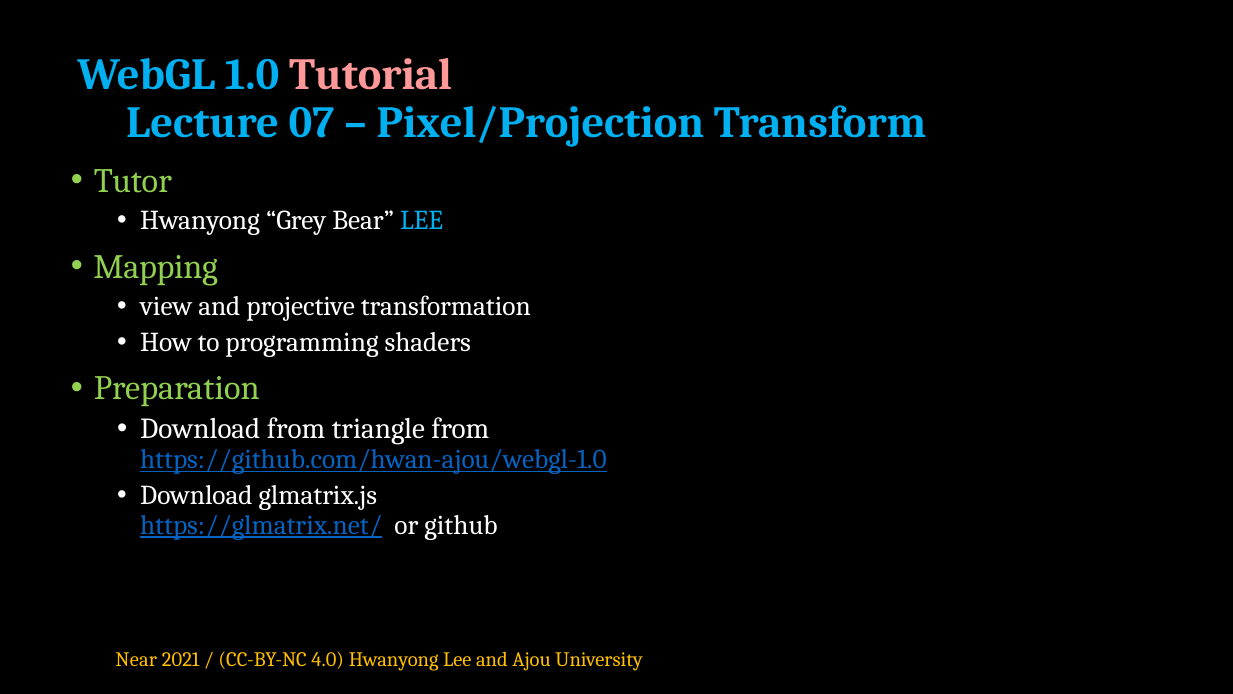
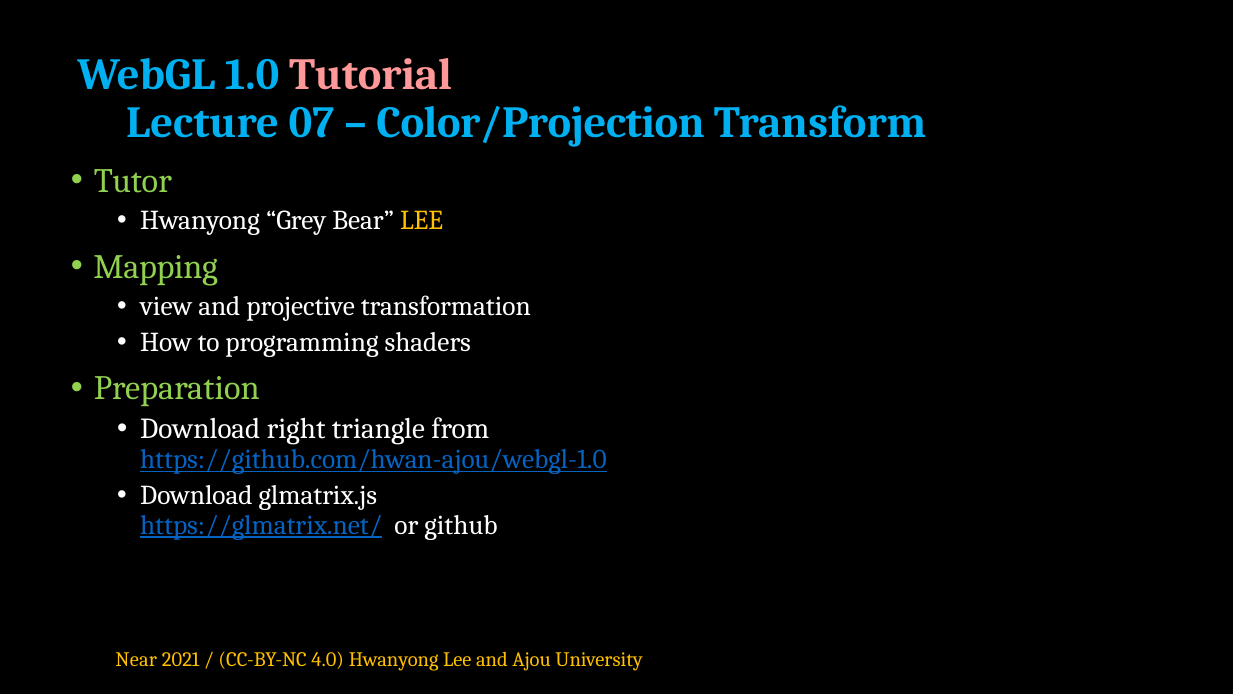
Pixel/Projection: Pixel/Projection -> Color/Projection (541, 122)
LEE colour: light blue -> yellow (422, 220)
Download from: from -> right (296, 429)
